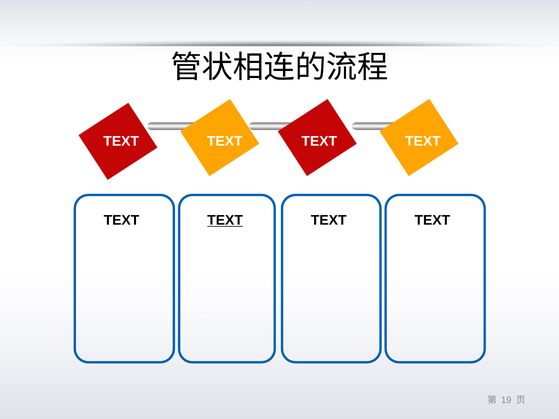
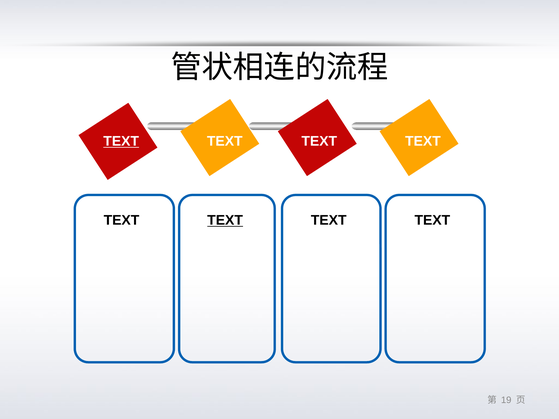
TEXT underline: none -> present (121, 141)
